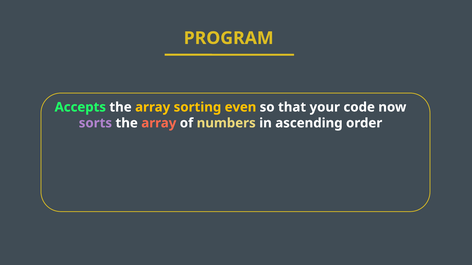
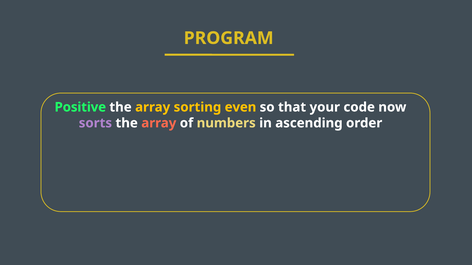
Accepts: Accepts -> Positive (80, 107)
